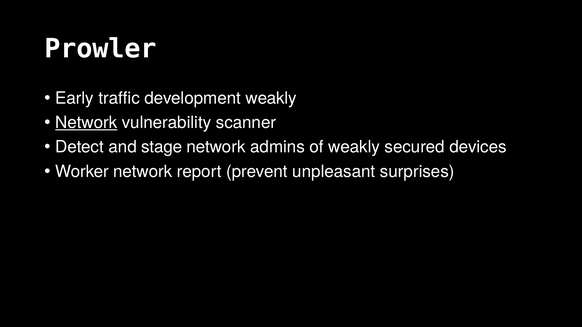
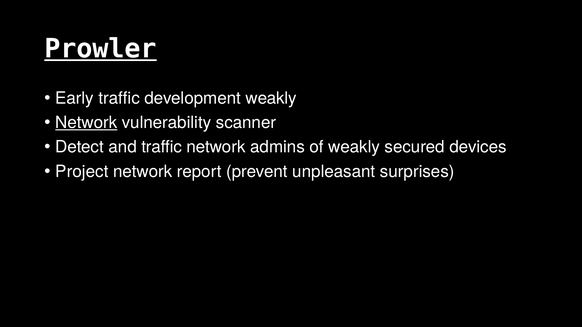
Prowler underline: none -> present (101, 49)
and stage: stage -> traffic (162, 147)
Worker: Worker -> Project (82, 172)
